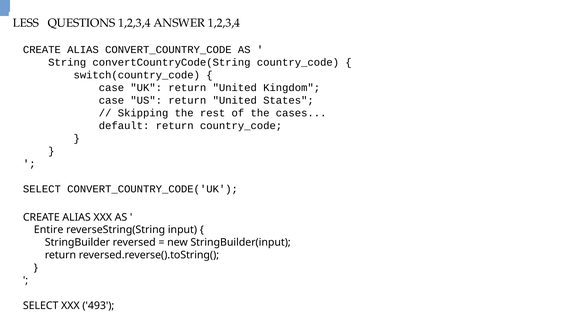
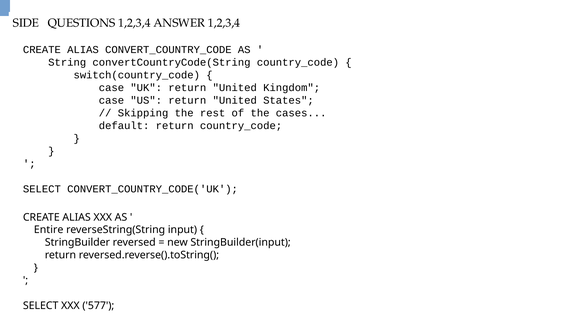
LESS: LESS -> SIDE (26, 23)
493: 493 -> 577 (98, 306)
